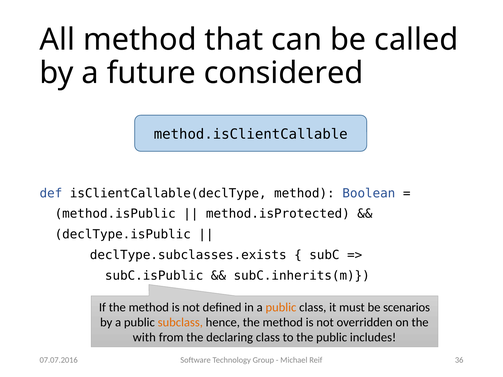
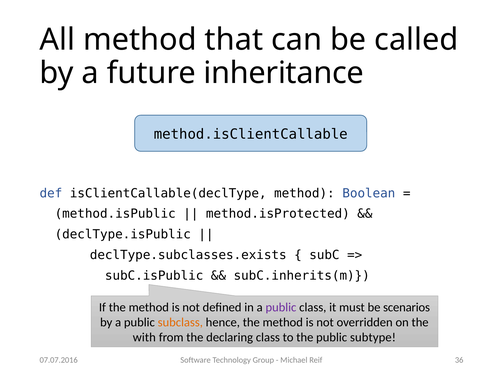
considered: considered -> inheritance (284, 73)
public colour: orange -> purple (281, 307)
includes: includes -> subtype (373, 338)
